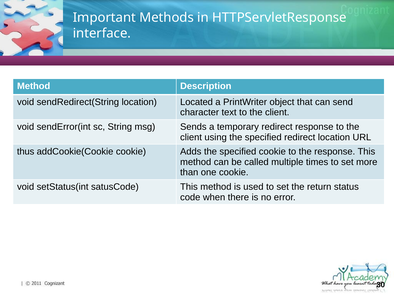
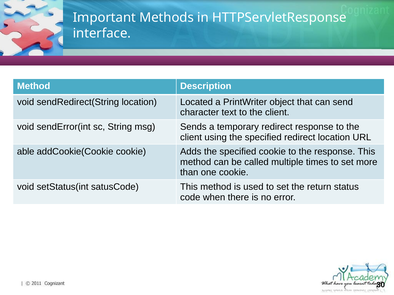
thus: thus -> able (26, 152)
